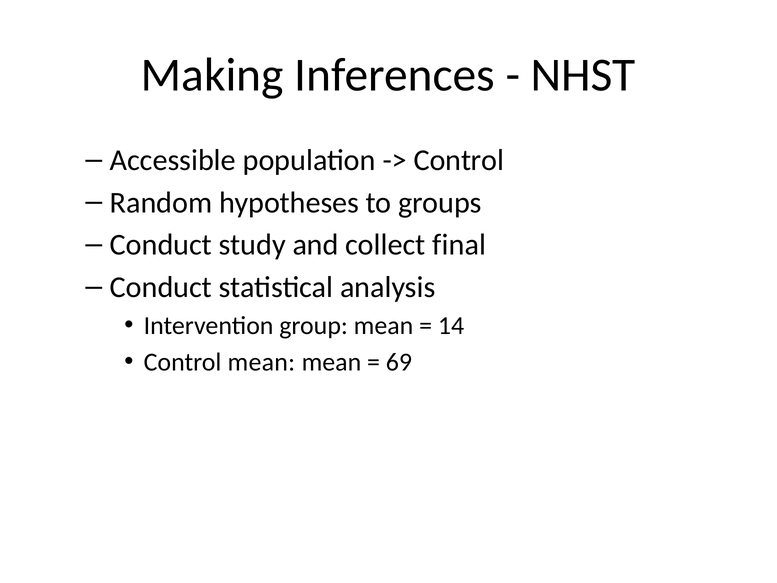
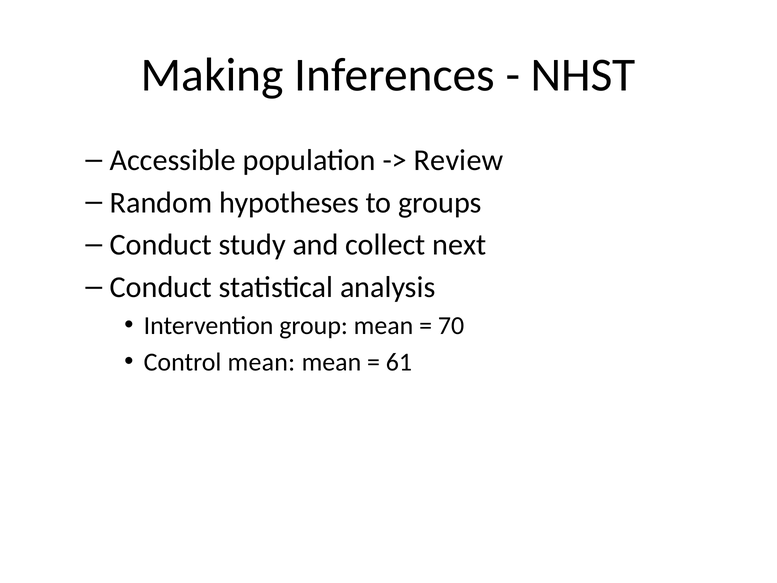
Control: Control -> Review (459, 160)
final: final -> next (459, 245)
14: 14 -> 70 (451, 326)
69: 69 -> 61 (399, 362)
